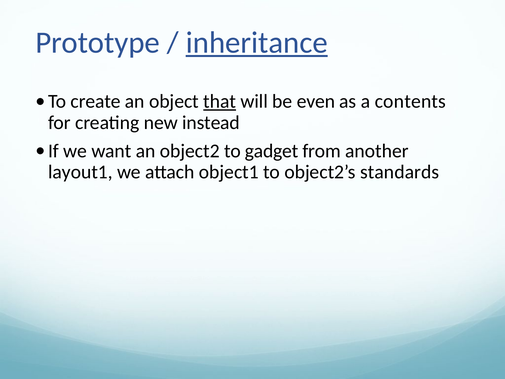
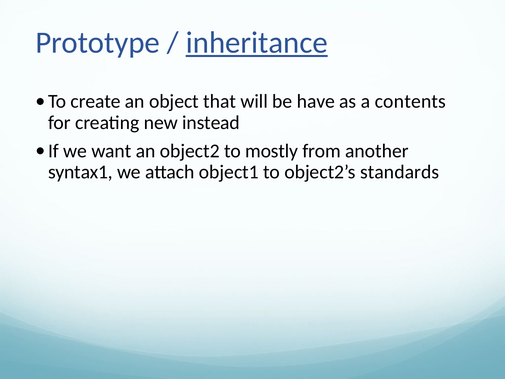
that underline: present -> none (220, 101)
even: even -> have (316, 101)
gadget: gadget -> mostly (272, 151)
layout1: layout1 -> syntax1 (80, 172)
